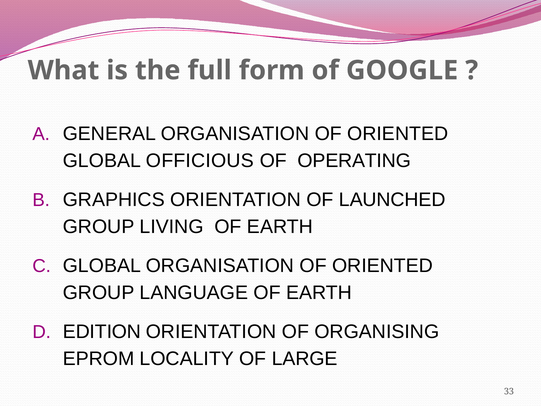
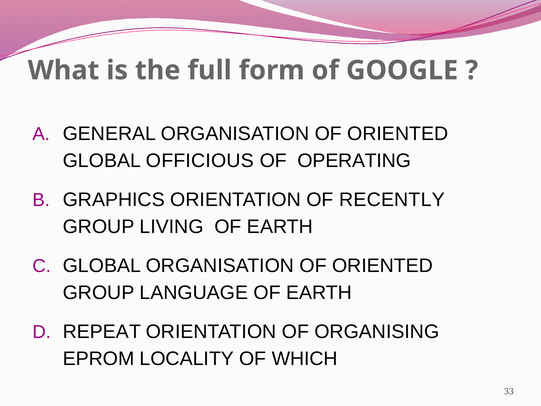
LAUNCHED: LAUNCHED -> RECENTLY (392, 200)
EDITION: EDITION -> REPEAT (102, 332)
LARGE: LARGE -> WHICH (305, 358)
